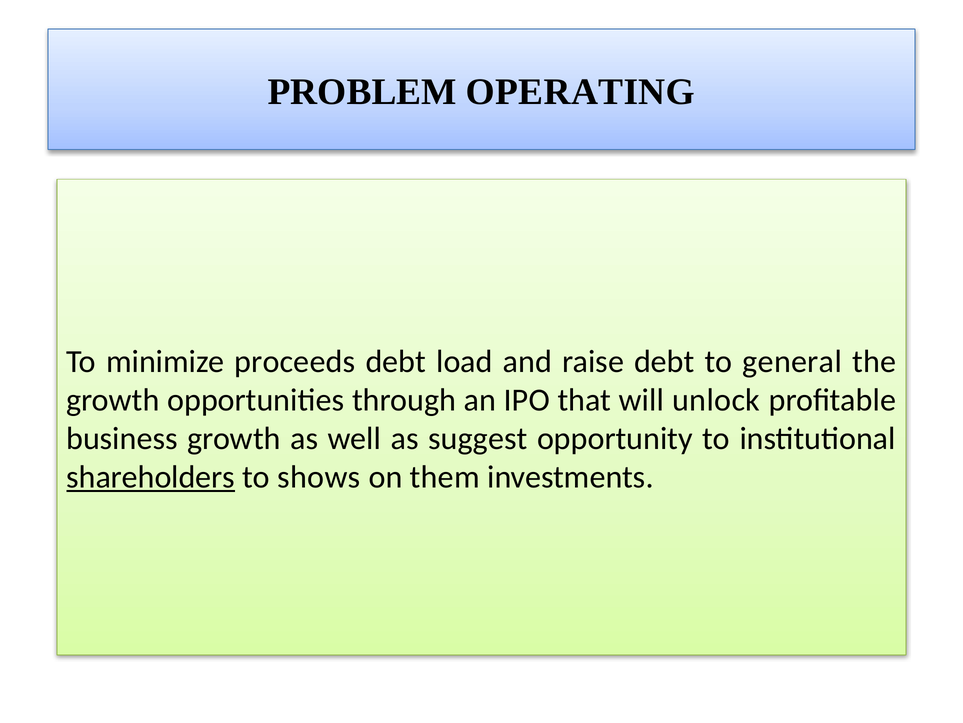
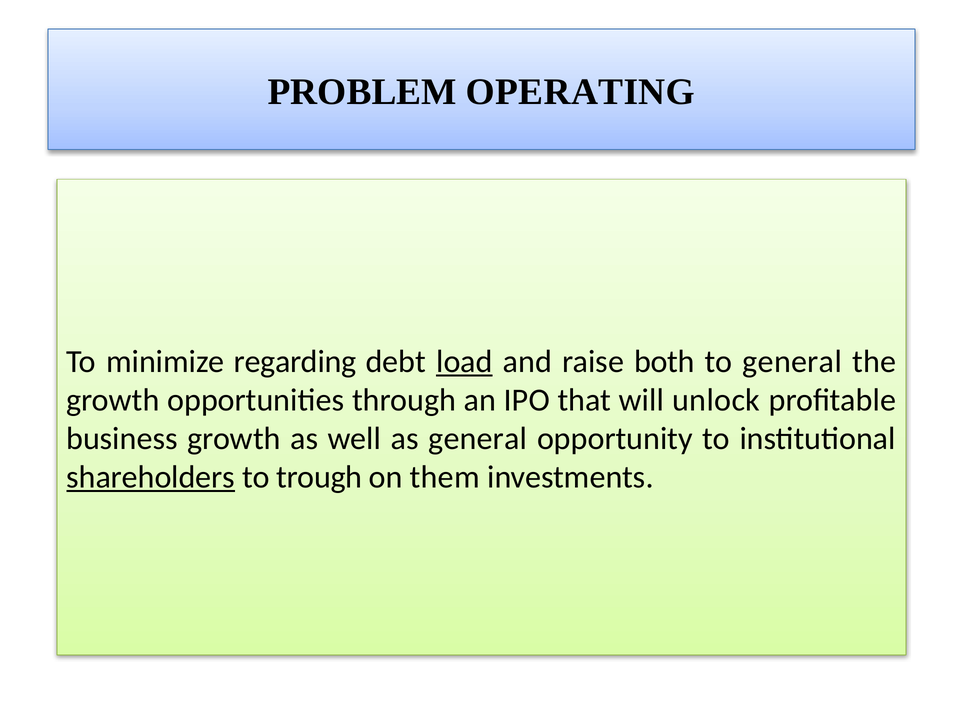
proceeds: proceeds -> regarding (295, 361)
load underline: none -> present (464, 361)
raise debt: debt -> both (664, 361)
as suggest: suggest -> general (478, 438)
shows: shows -> trough (319, 477)
